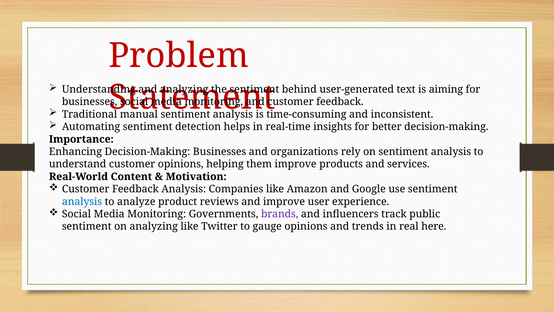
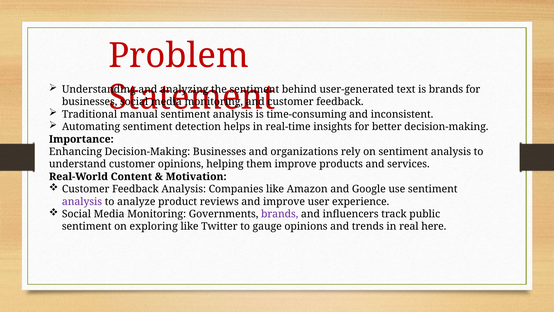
is aiming: aiming -> brands (446, 89)
analysis colour: blue -> purple (82, 201)
on analyzing: analyzing -> exploring (154, 226)
